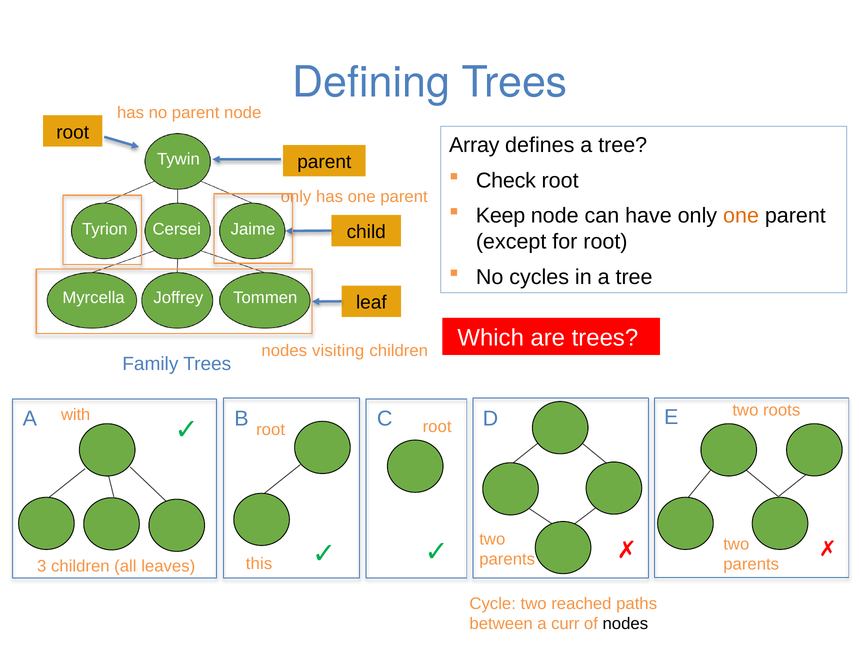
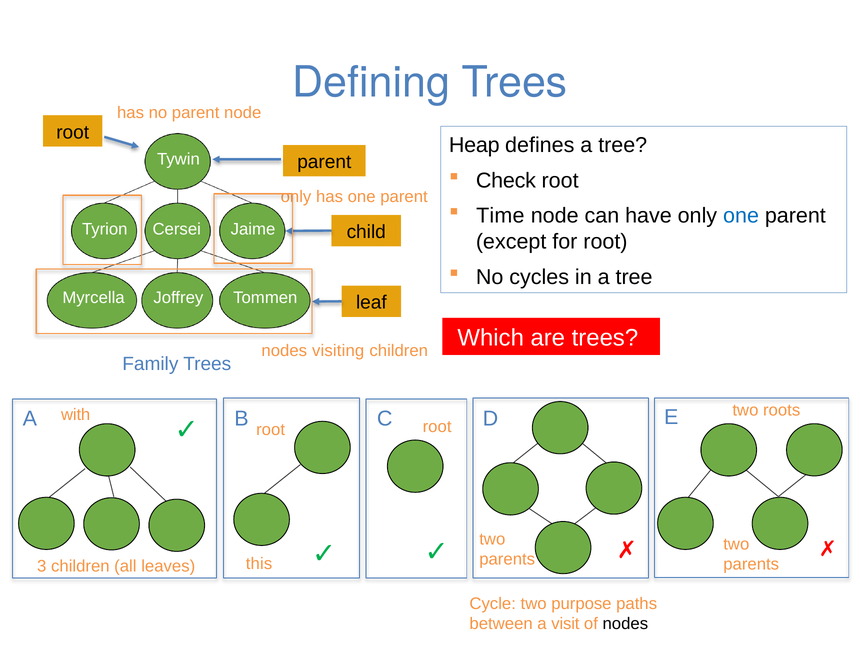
Array: Array -> Heap (474, 145)
Keep: Keep -> Time (500, 216)
one colour: orange -> blue (741, 216)
reached: reached -> purpose (581, 604)
curr: curr -> visit (565, 624)
